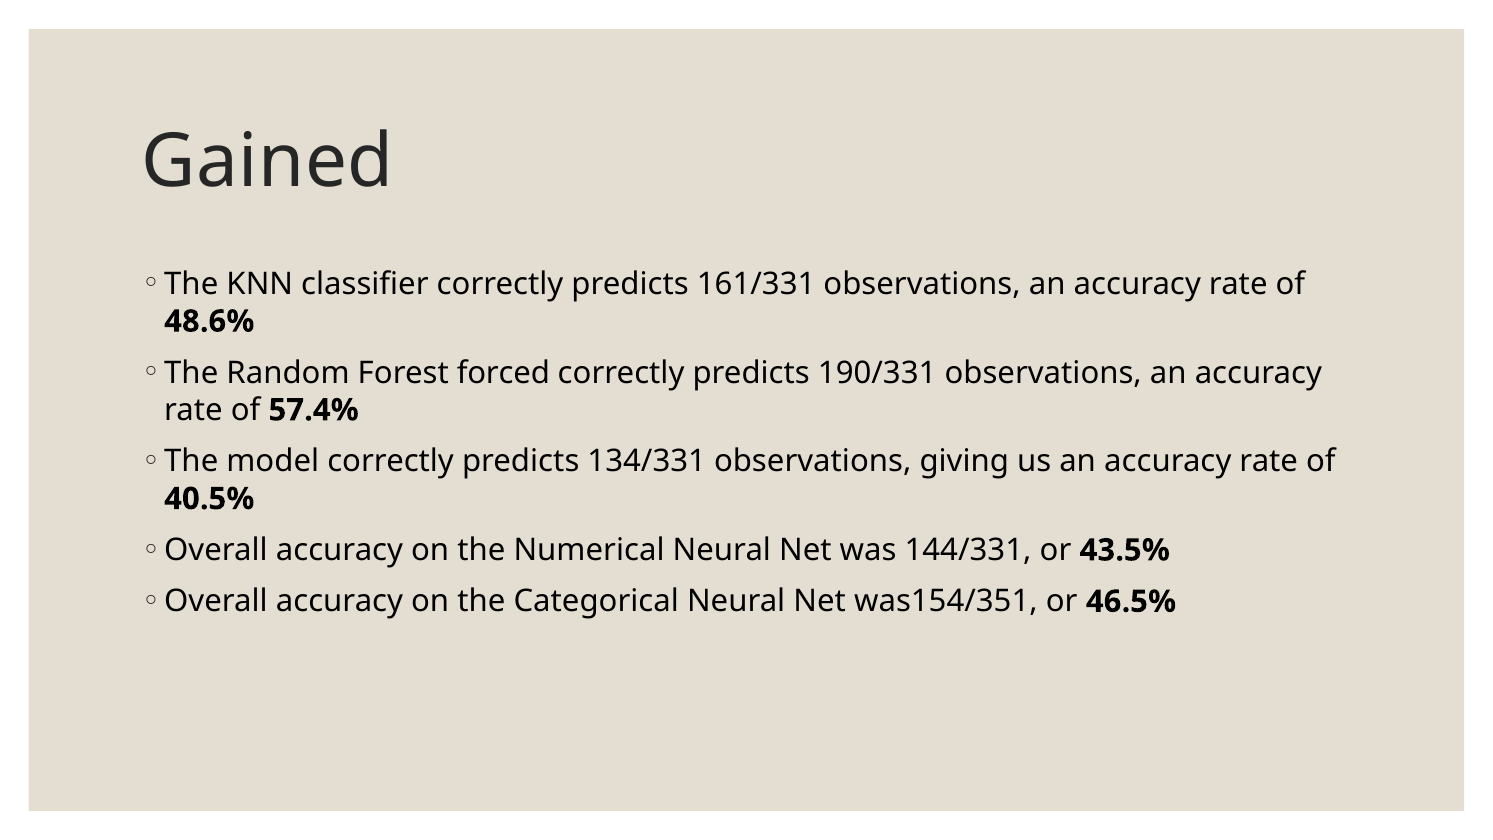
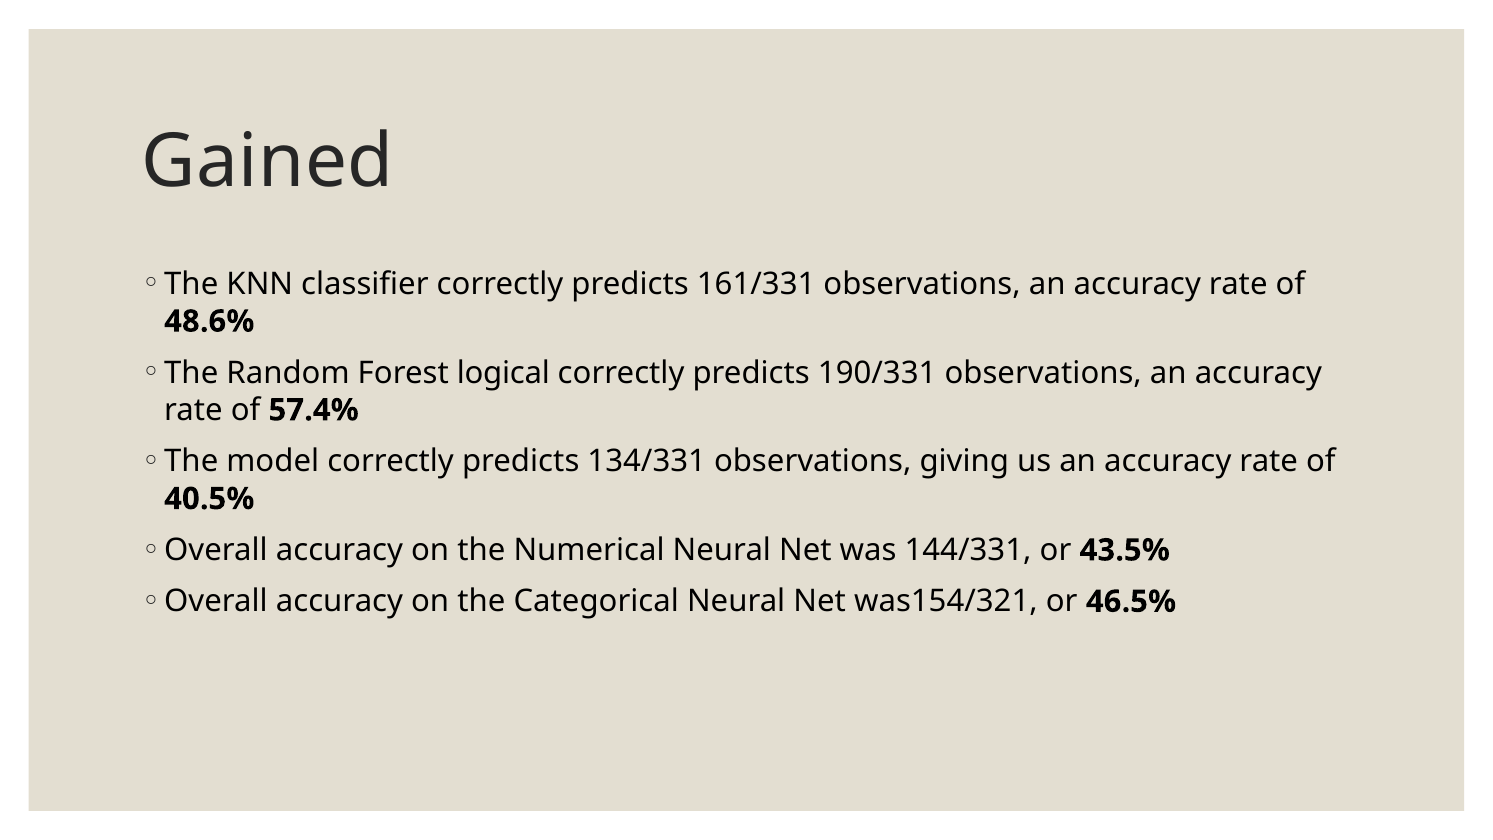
forced: forced -> logical (503, 373)
was154/351: was154/351 -> was154/321 (946, 601)
